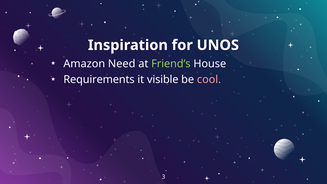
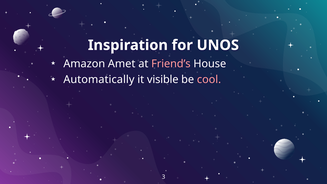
Need: Need -> Amet (122, 64)
Friend’s colour: light green -> pink (171, 64)
Requirements: Requirements -> Automatically (99, 80)
